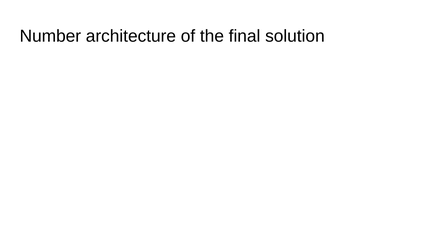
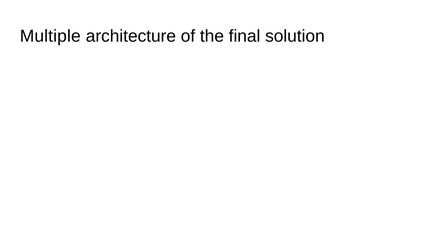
Number: Number -> Multiple (50, 36)
